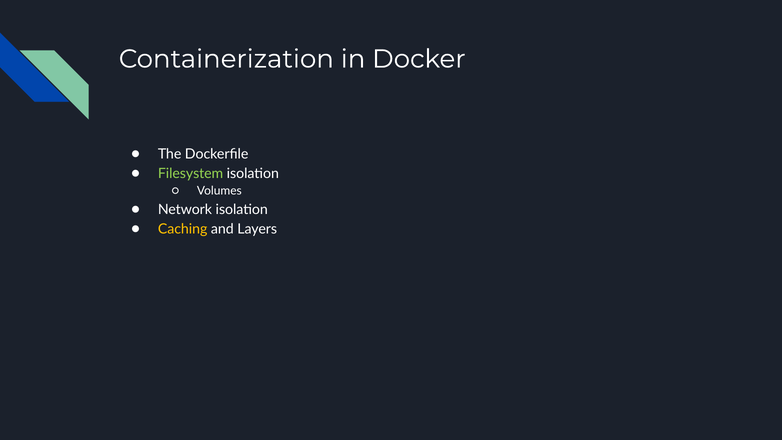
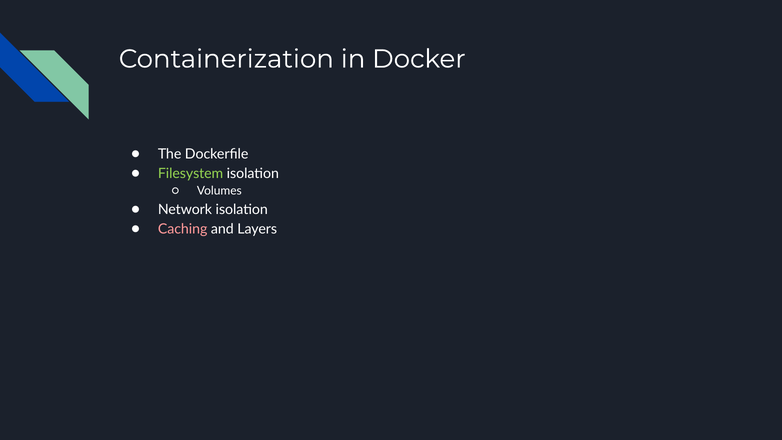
Caching colour: yellow -> pink (183, 229)
